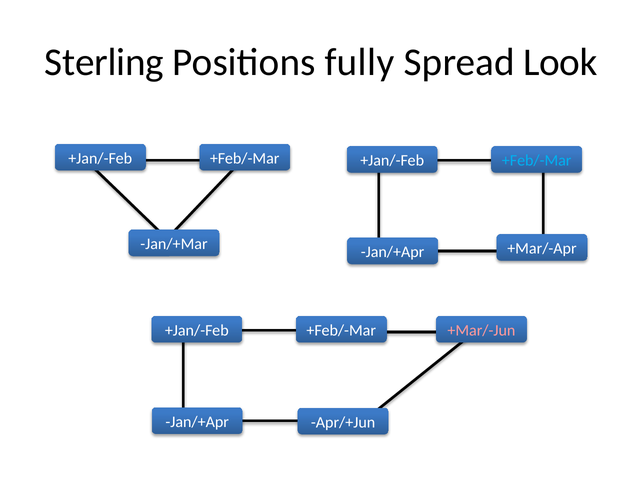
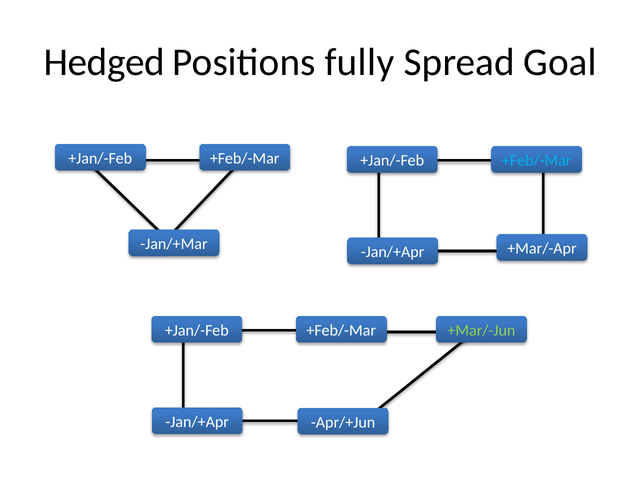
Sterling: Sterling -> Hedged (104, 62)
Look: Look -> Goal (560, 62)
+Mar/-Jun colour: pink -> light green (481, 330)
